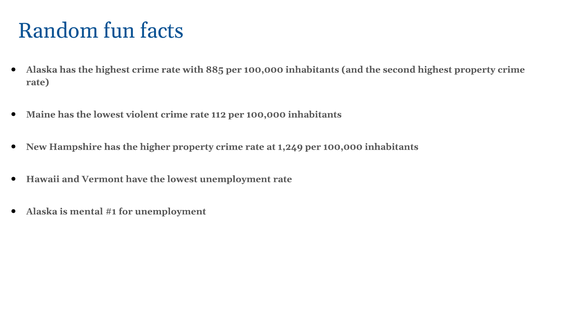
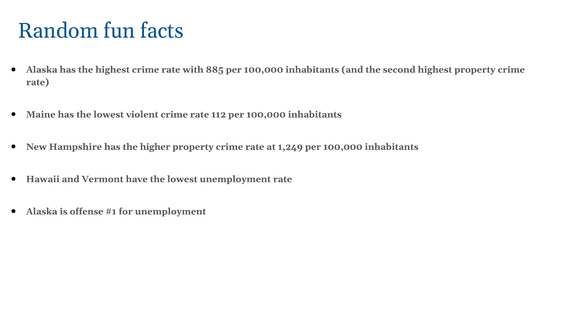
mental: mental -> offense (86, 211)
